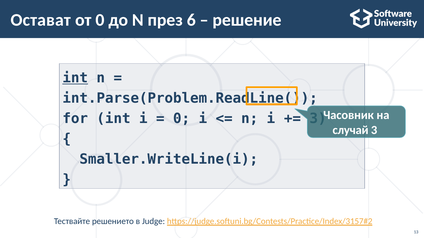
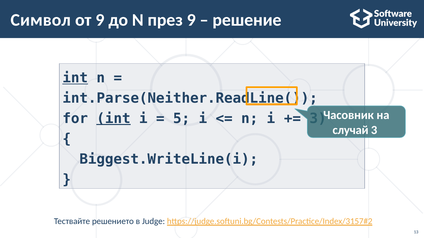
Остават: Остават -> Символ (41, 20)
от 0: 0 -> 9 (100, 20)
през 6: 6 -> 9 (191, 20)
int.Parse(Problem.ReadLine(: int.Parse(Problem.ReadLine( -> int.Parse(Neither.ReadLine( (190, 98)
int underline: none -> present (114, 119)
0: 0 -> 5 (182, 119)
Smaller.WriteLine(i: Smaller.WriteLine(i -> Biggest.WriteLine(i (169, 159)
